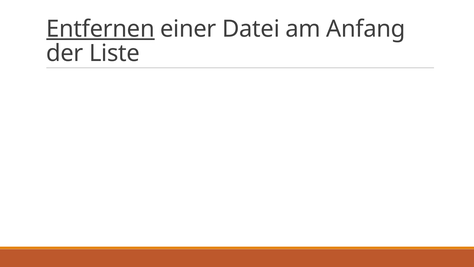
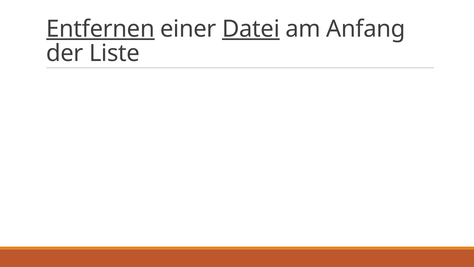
Datei underline: none -> present (251, 29)
